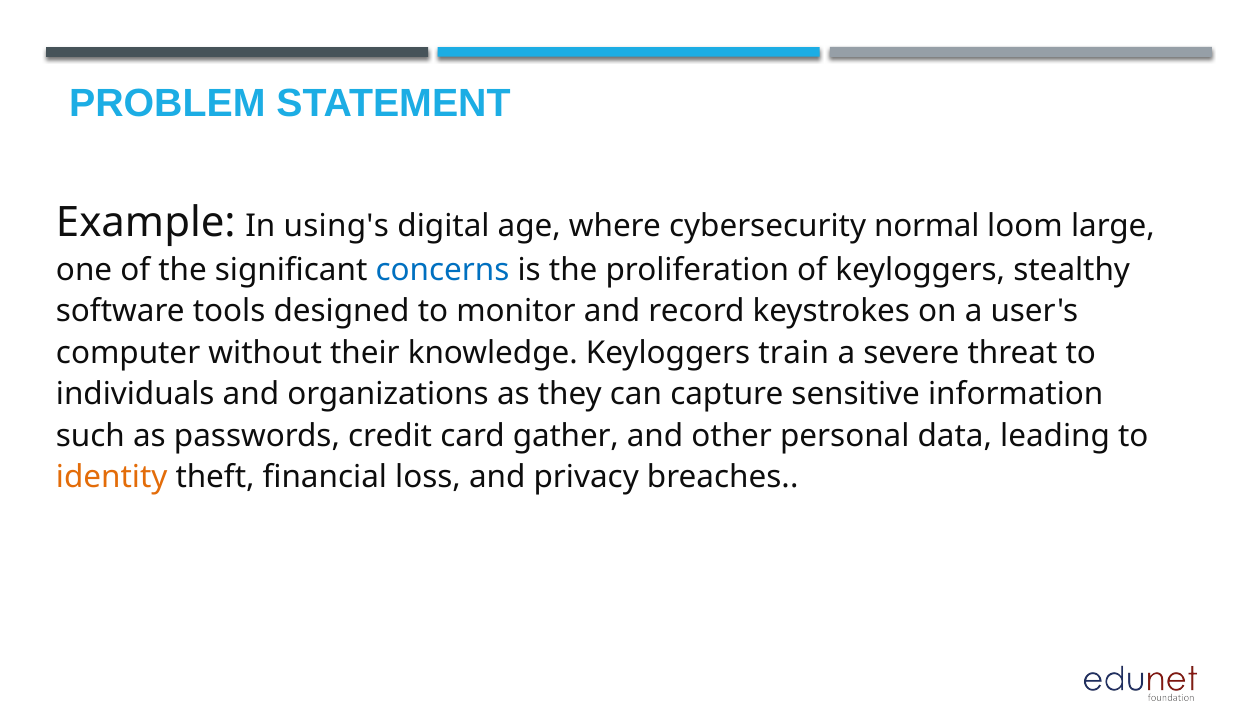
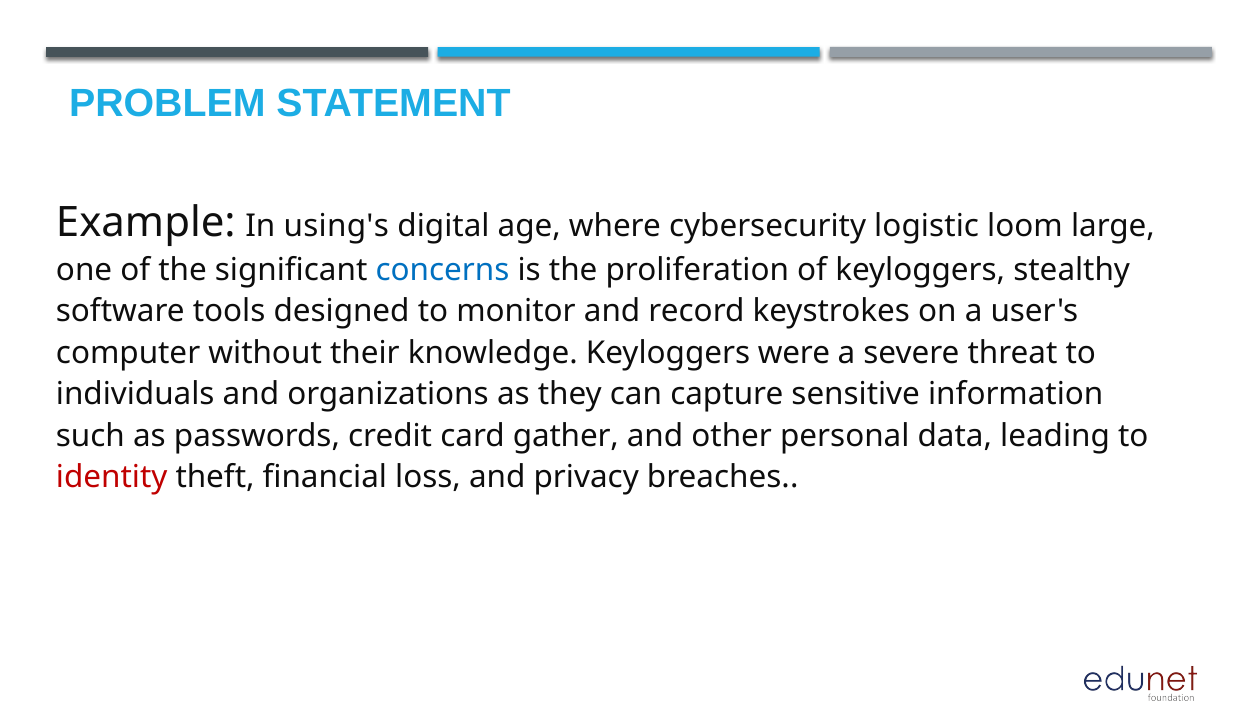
normal: normal -> logistic (927, 226)
train: train -> were (794, 353)
identity colour: orange -> red (112, 477)
